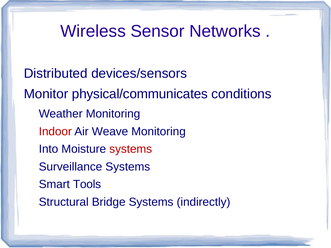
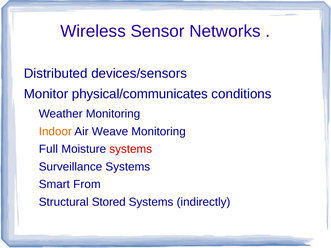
Indoor colour: red -> orange (55, 132)
Into: Into -> Full (48, 149)
Tools: Tools -> From (87, 184)
Bridge: Bridge -> Stored (109, 202)
